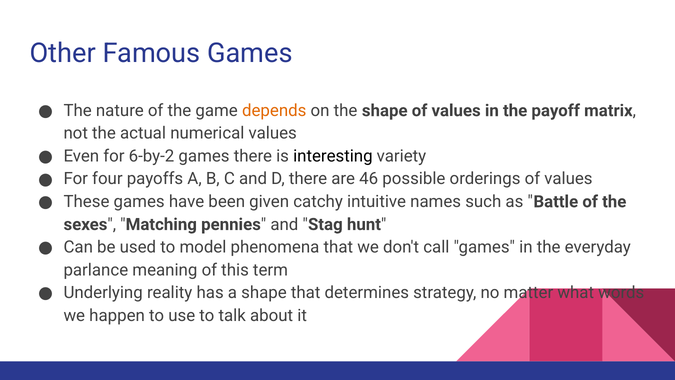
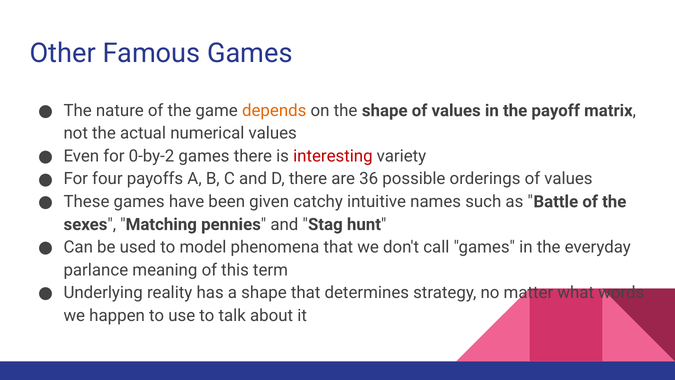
6-by-2: 6-by-2 -> 0-by-2 (151, 156)
interesting colour: black -> red (333, 156)
46: 46 -> 36 (369, 179)
